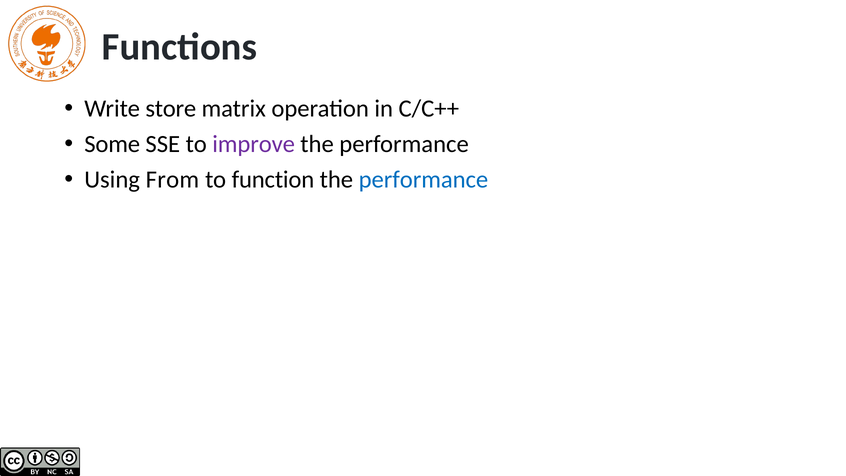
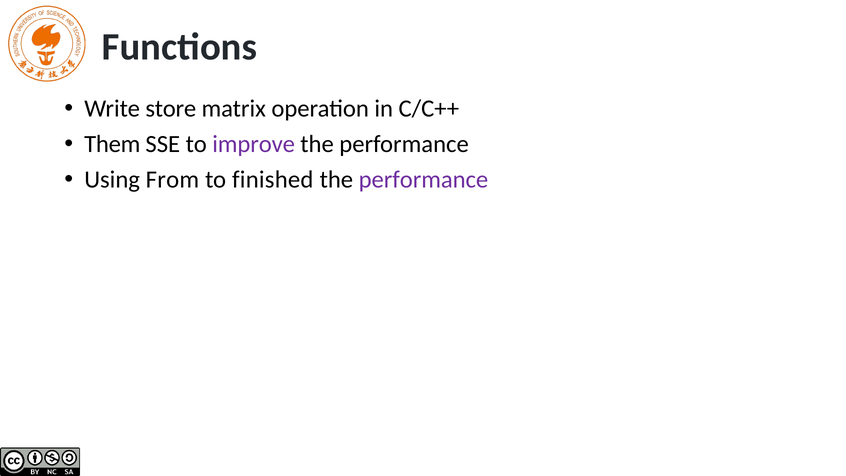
Some: Some -> Them (112, 144)
function: function -> finished (273, 179)
performance colour: blue -> purple (423, 179)
